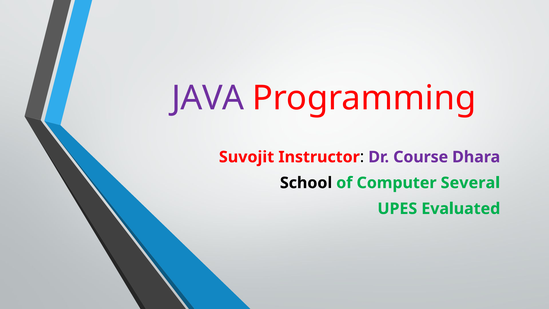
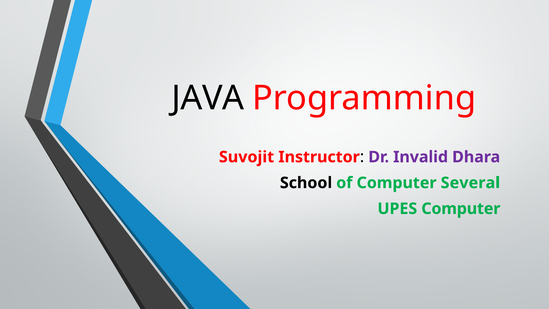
JAVA colour: purple -> black (208, 98)
Course: Course -> Invalid (421, 157)
UPES Evaluated: Evaluated -> Computer (461, 209)
